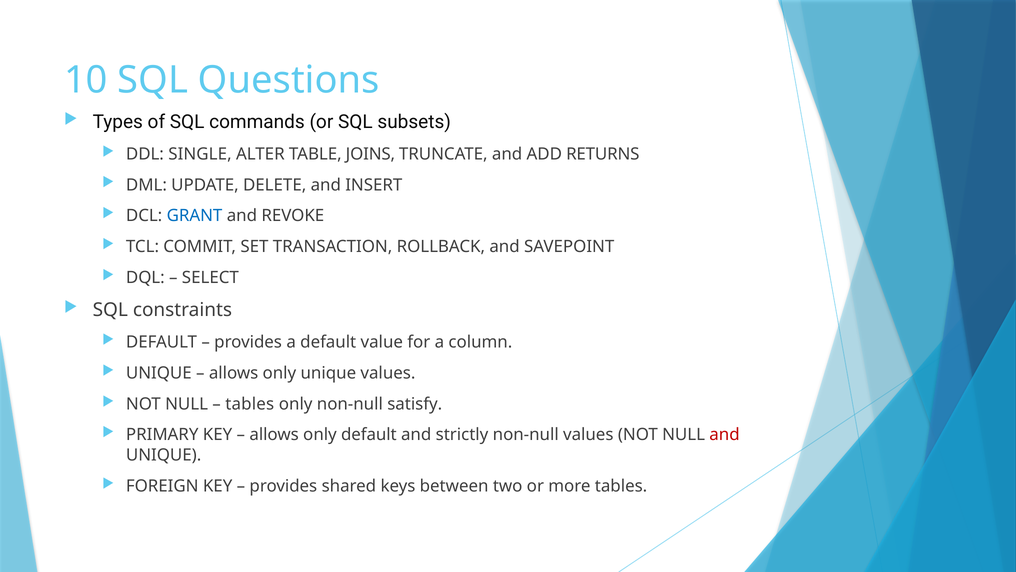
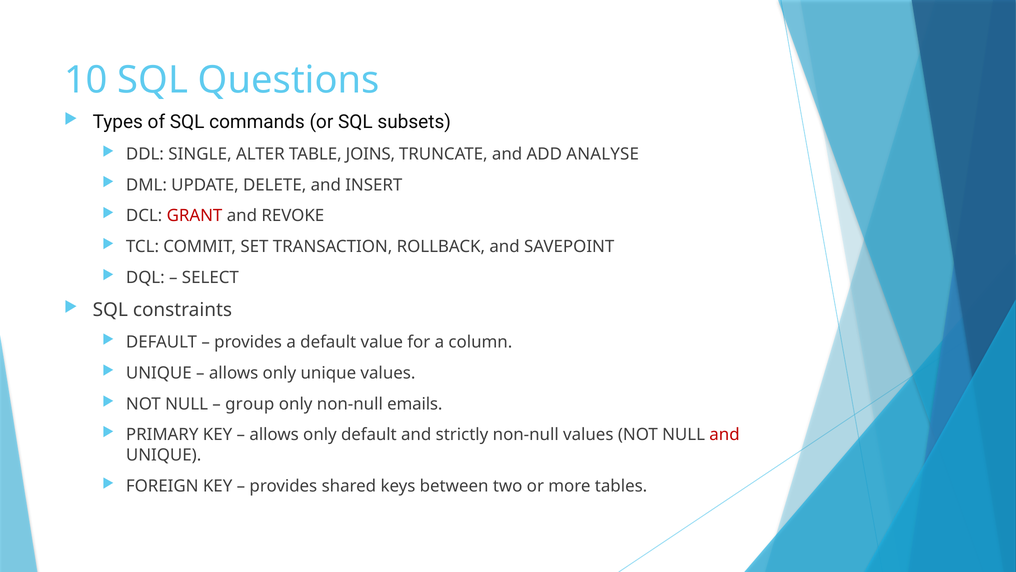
RETURNS: RETURNS -> ANALYSE (603, 154)
GRANT colour: blue -> red (195, 216)
tables: tables -> group (250, 404)
satisfy: satisfy -> emails (415, 404)
